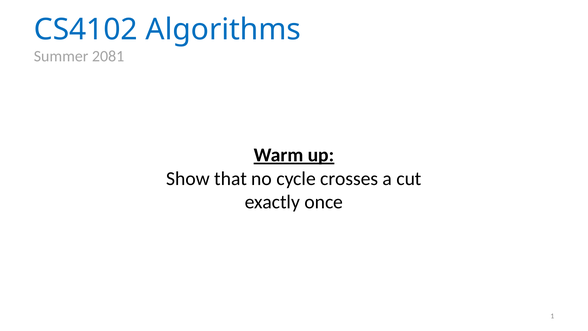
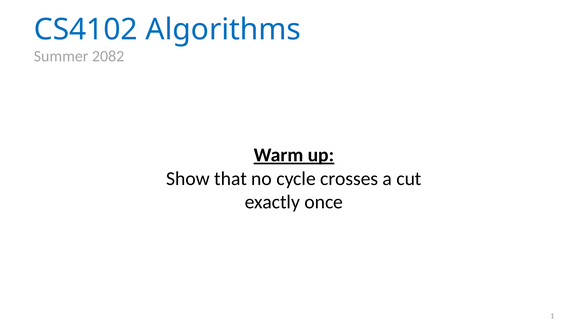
2081: 2081 -> 2082 (108, 56)
